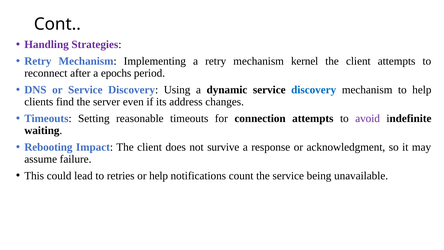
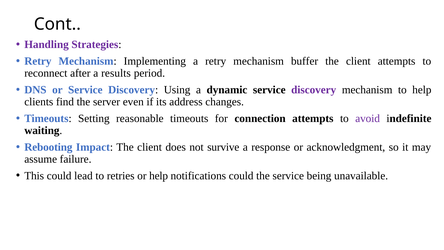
kernel: kernel -> buffer (305, 61)
epochs: epochs -> results (116, 73)
discovery colour: blue -> purple (314, 90)
notifications count: count -> could (241, 176)
